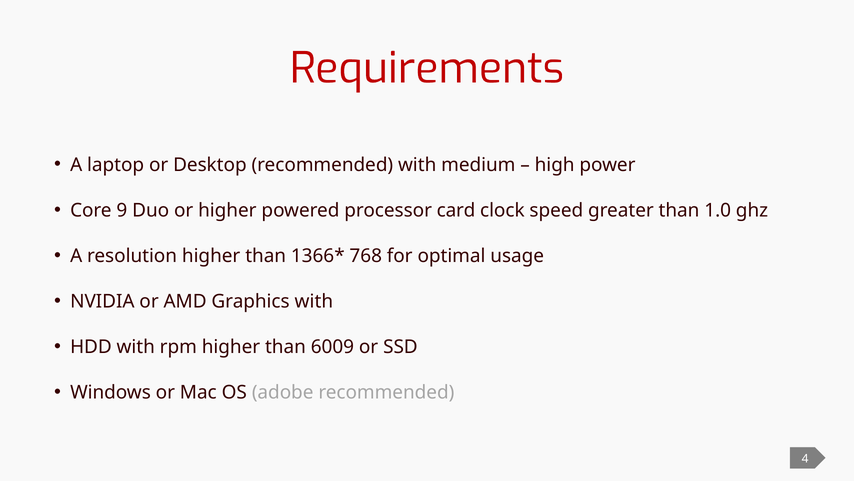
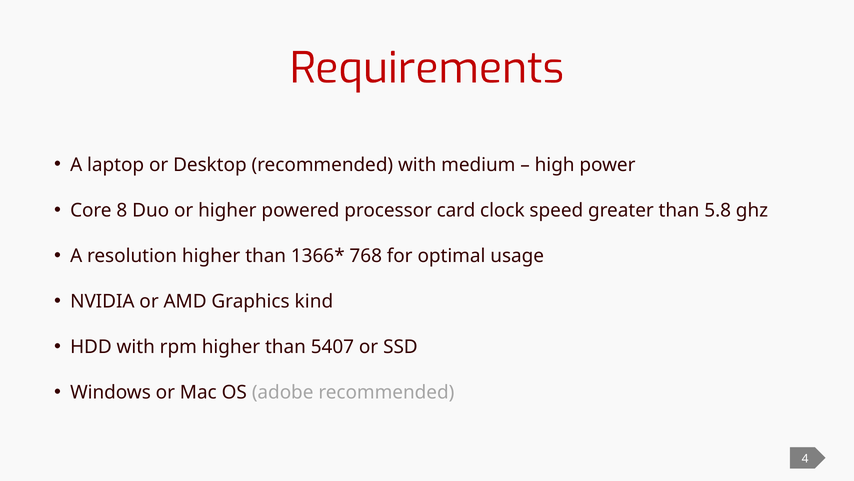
9: 9 -> 8 (122, 210)
1.0: 1.0 -> 5.8 (718, 210)
Graphics with: with -> kind (314, 301)
6009: 6009 -> 5407 (332, 347)
